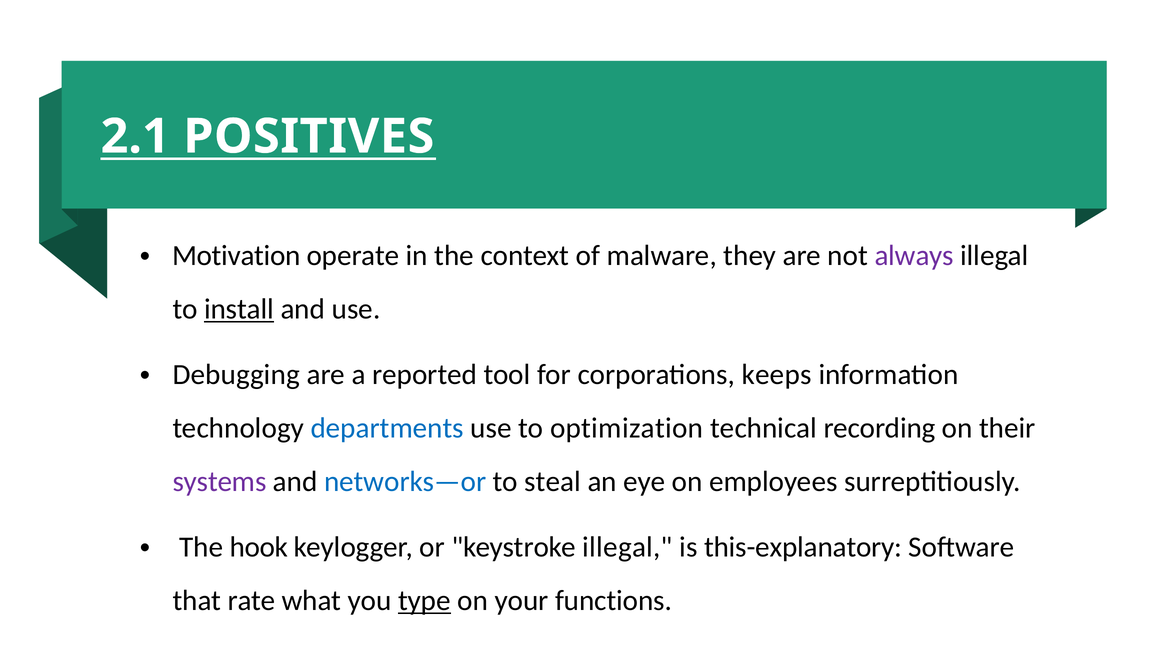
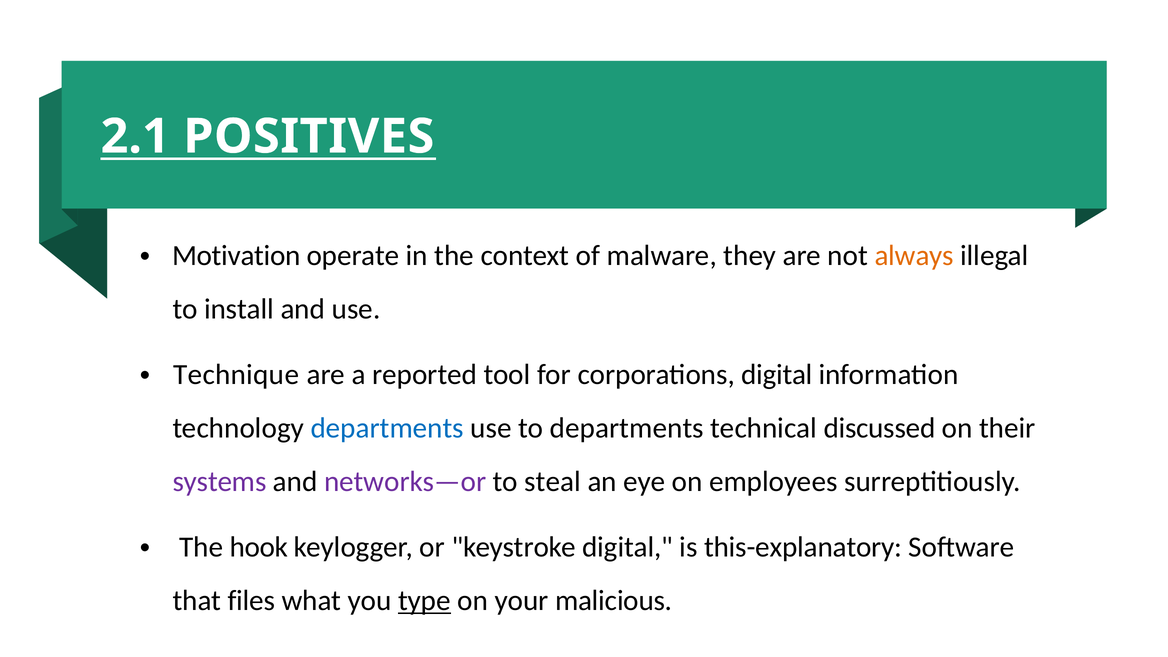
always colour: purple -> orange (914, 256)
install underline: present -> none (239, 309)
Debugging: Debugging -> Technique (236, 375)
corporations keeps: keeps -> digital (777, 375)
to optimization: optimization -> departments (627, 428)
recording: recording -> discussed (879, 428)
networks—or colour: blue -> purple (405, 482)
keystroke illegal: illegal -> digital (628, 547)
rate: rate -> files (251, 601)
functions: functions -> malicious (614, 601)
